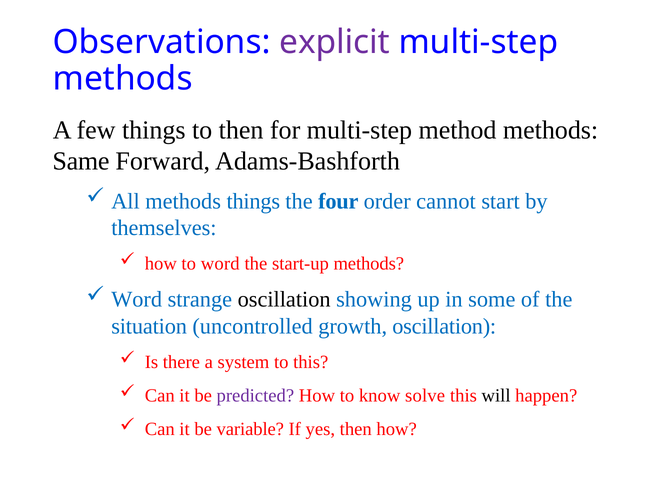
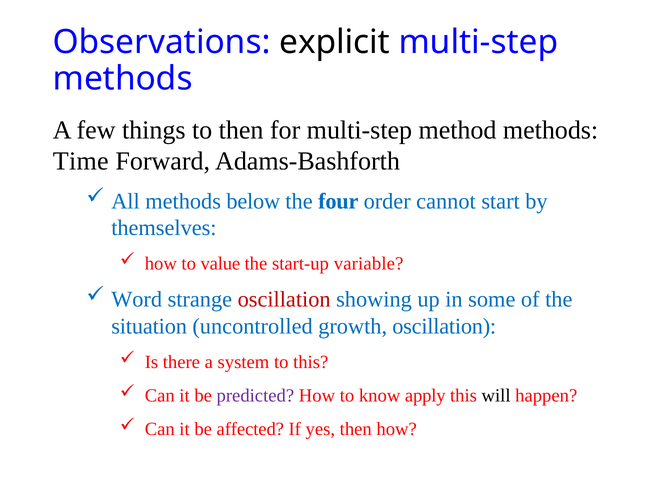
explicit colour: purple -> black (335, 42)
Same: Same -> Time (81, 161)
methods things: things -> below (253, 201)
to word: word -> value (220, 263)
start-up methods: methods -> variable (369, 263)
oscillation colour: black -> red (284, 299)
solve: solve -> apply (425, 395)
variable: variable -> affected (250, 429)
